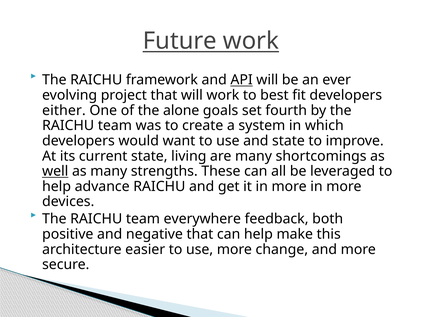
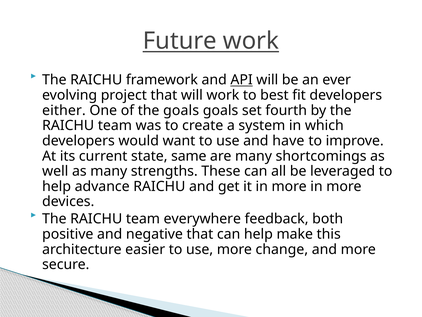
the alone: alone -> goals (181, 110)
and state: state -> have (288, 141)
living: living -> same (189, 156)
well underline: present -> none (55, 171)
